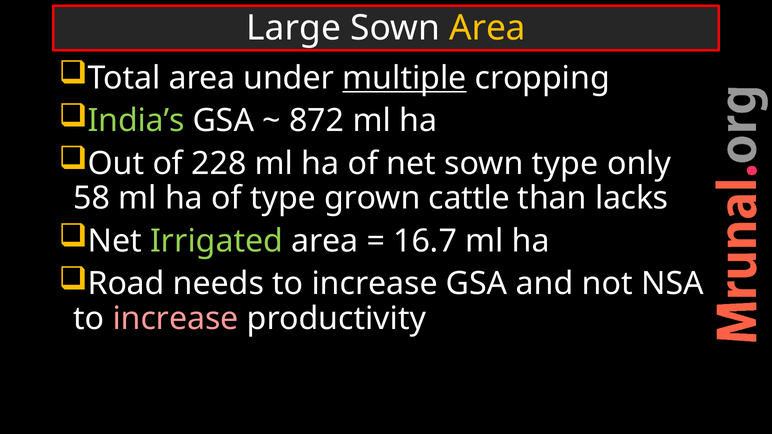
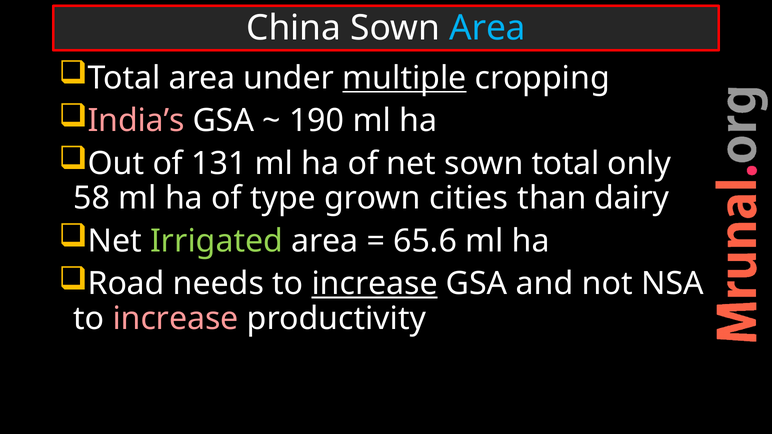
Large: Large -> China (294, 28)
Area colour: yellow -> light blue (488, 28)
India’s colour: light green -> pink (136, 121)
872: 872 -> 190 (317, 121)
228: 228 -> 131 (219, 164)
sown type: type -> total (566, 164)
cattle: cattle -> cities (469, 198)
lacks: lacks -> dairy (632, 198)
16.7: 16.7 -> 65.6 (425, 241)
increase underline: none -> present (375, 284)
